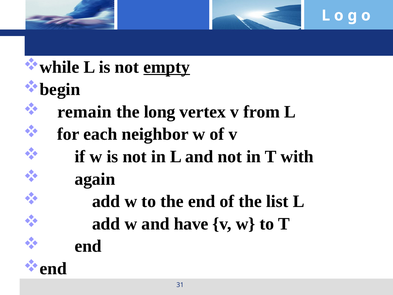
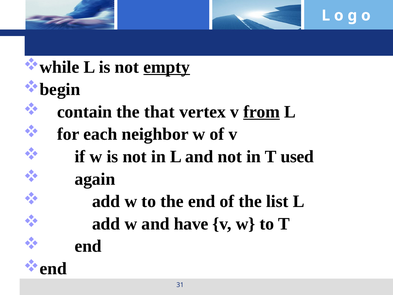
remain: remain -> contain (85, 112)
long: long -> that (159, 112)
from underline: none -> present (262, 112)
with: with -> used (297, 156)
